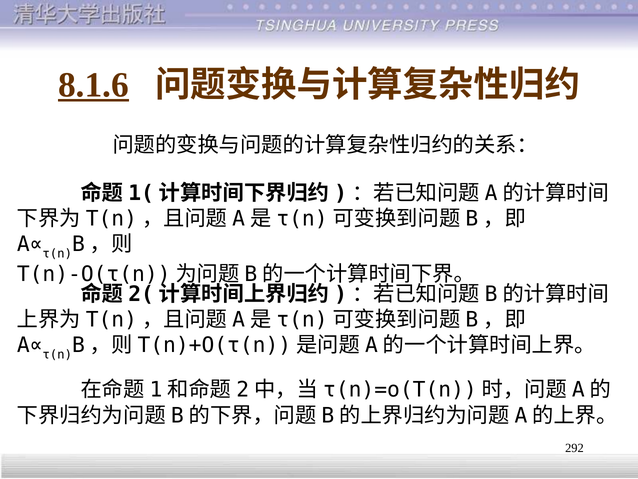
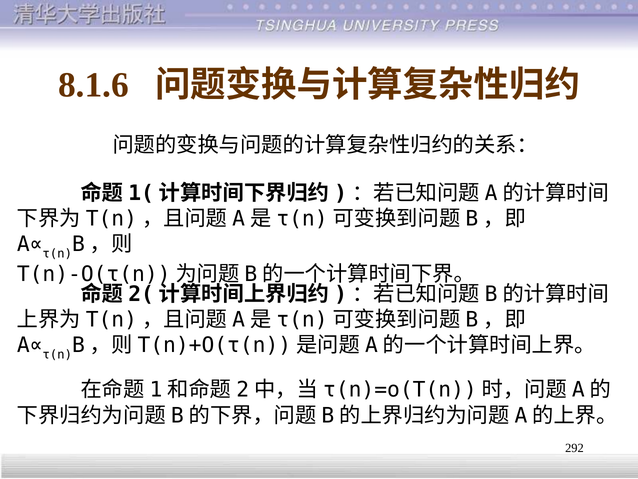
8.1.6 underline: present -> none (93, 85)
